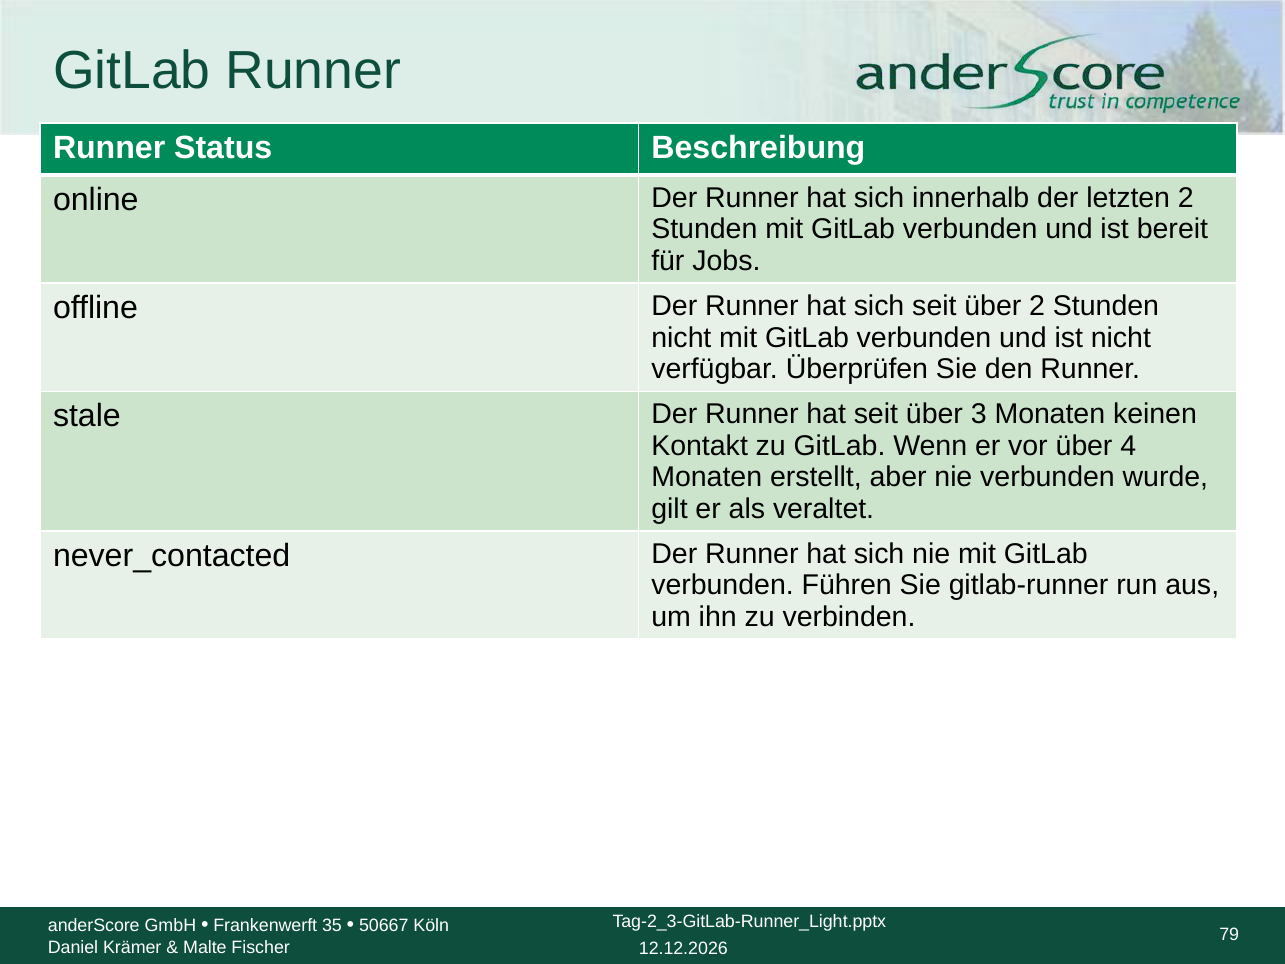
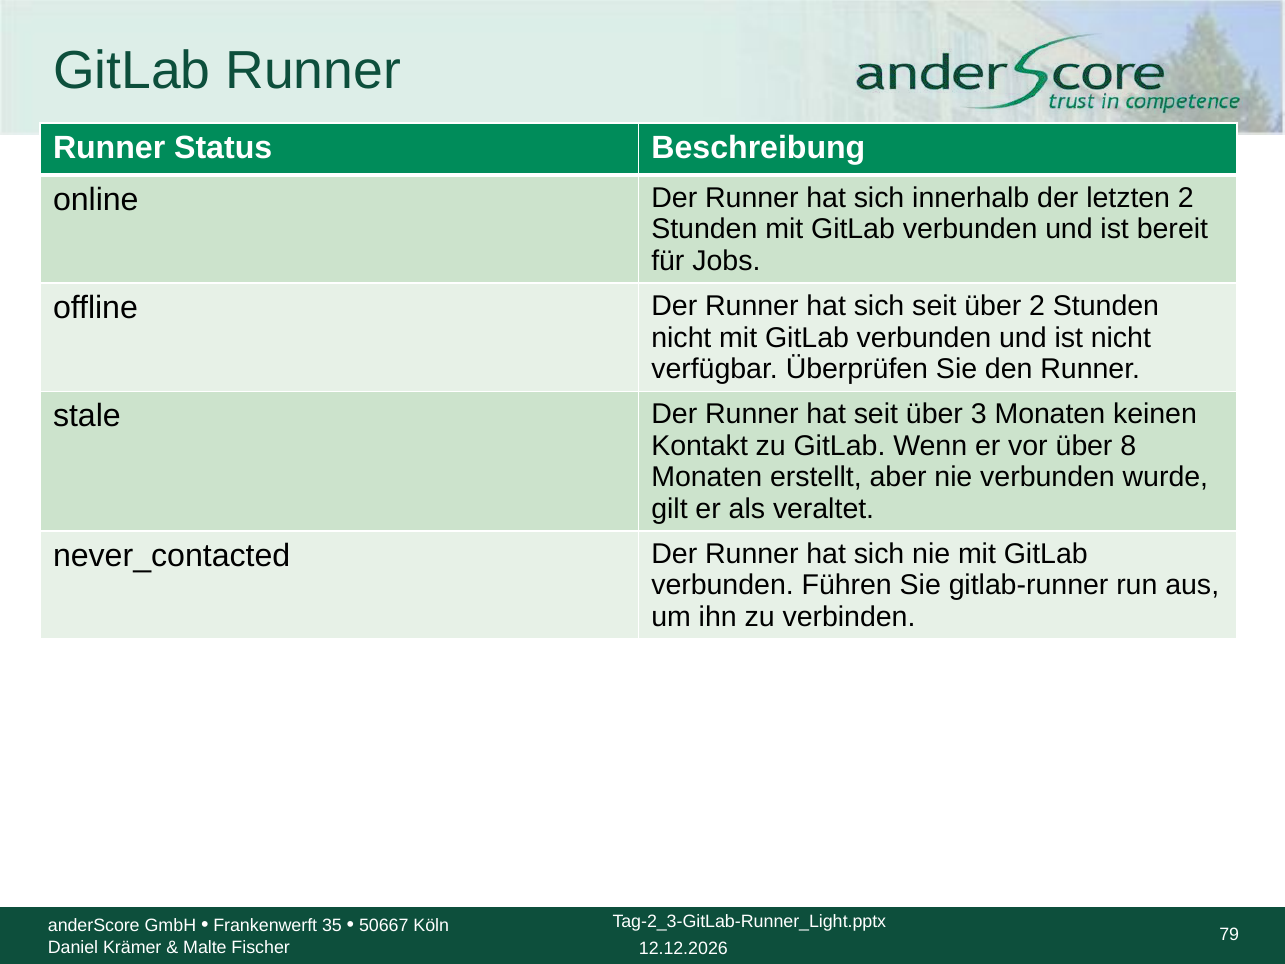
4: 4 -> 8 (1128, 446)
